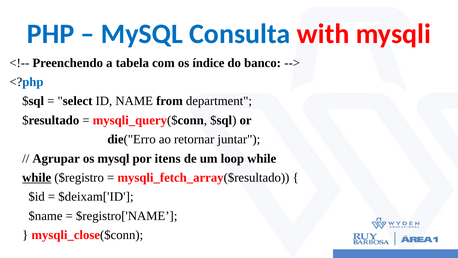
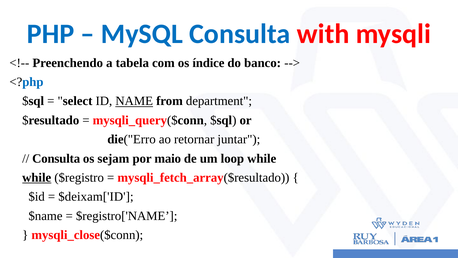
NAME underline: none -> present (134, 101)
Agrupar: Agrupar -> Consulta (56, 158)
os mysql: mysql -> sejam (113, 158)
itens: itens -> maio (168, 158)
